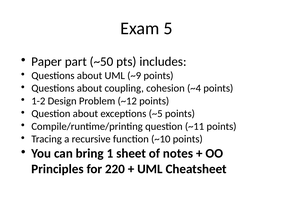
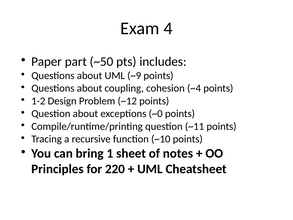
5: 5 -> 4 (168, 28)
~5: ~5 -> ~0 (156, 114)
